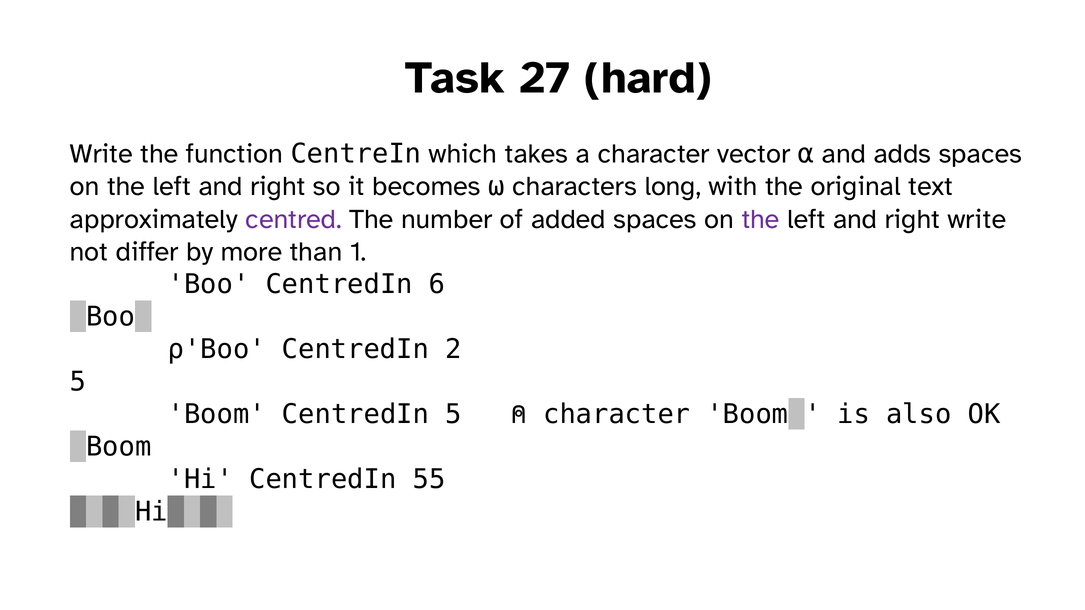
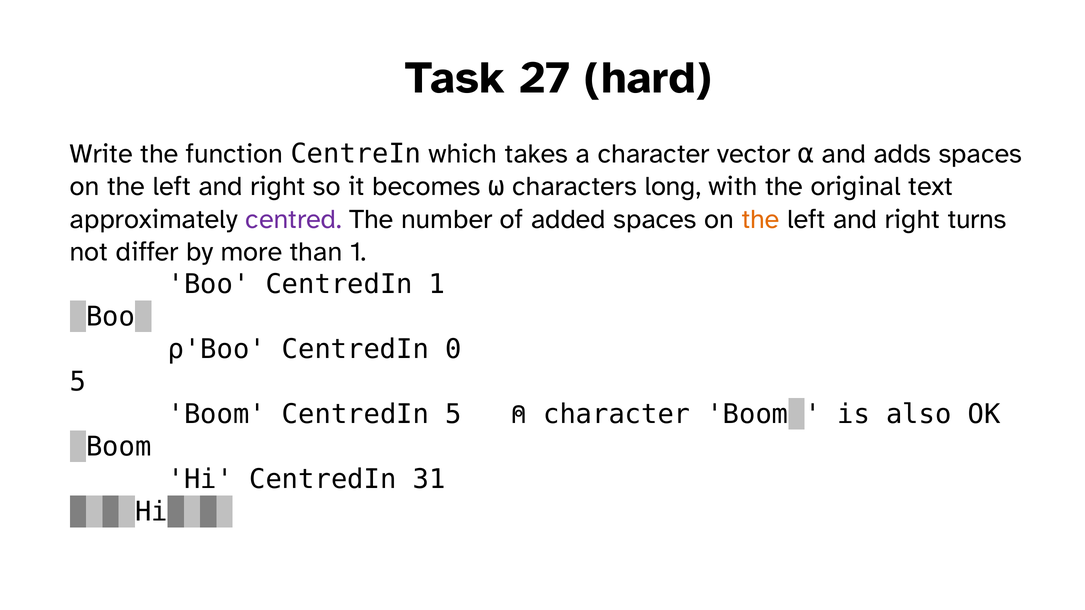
the colour: purple -> orange (761, 219)
right write: write -> turns (977, 219)
CentredIn 6: 6 -> 1 (437, 284)
2: 2 -> 0 (453, 349)
55: 55 -> 31 (429, 480)
